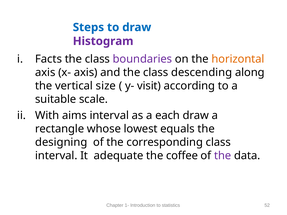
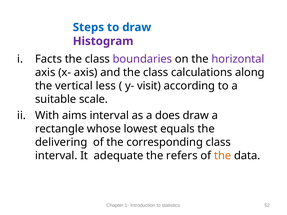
horizontal colour: orange -> purple (238, 59)
descending: descending -> calculations (202, 73)
size: size -> less (106, 86)
each: each -> does (168, 116)
designing: designing -> delivering (61, 142)
coffee: coffee -> refers (182, 156)
the colour: purple -> orange (223, 156)
